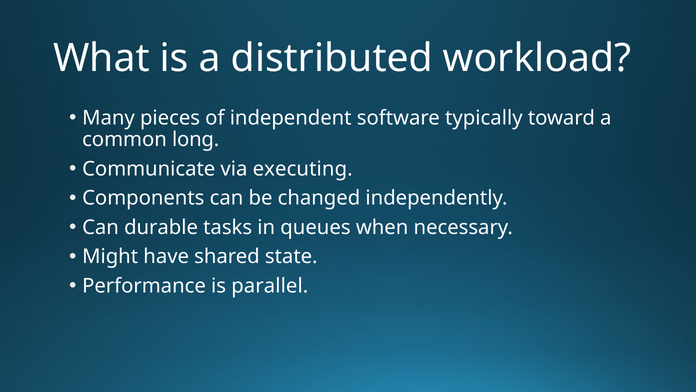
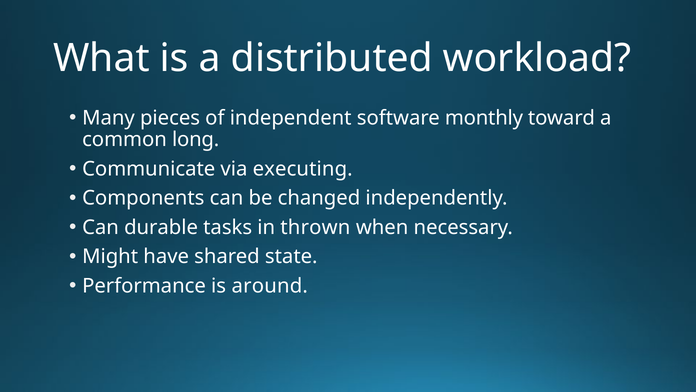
typically: typically -> monthly (484, 118)
queues: queues -> thrown (315, 227)
parallel: parallel -> around (270, 286)
